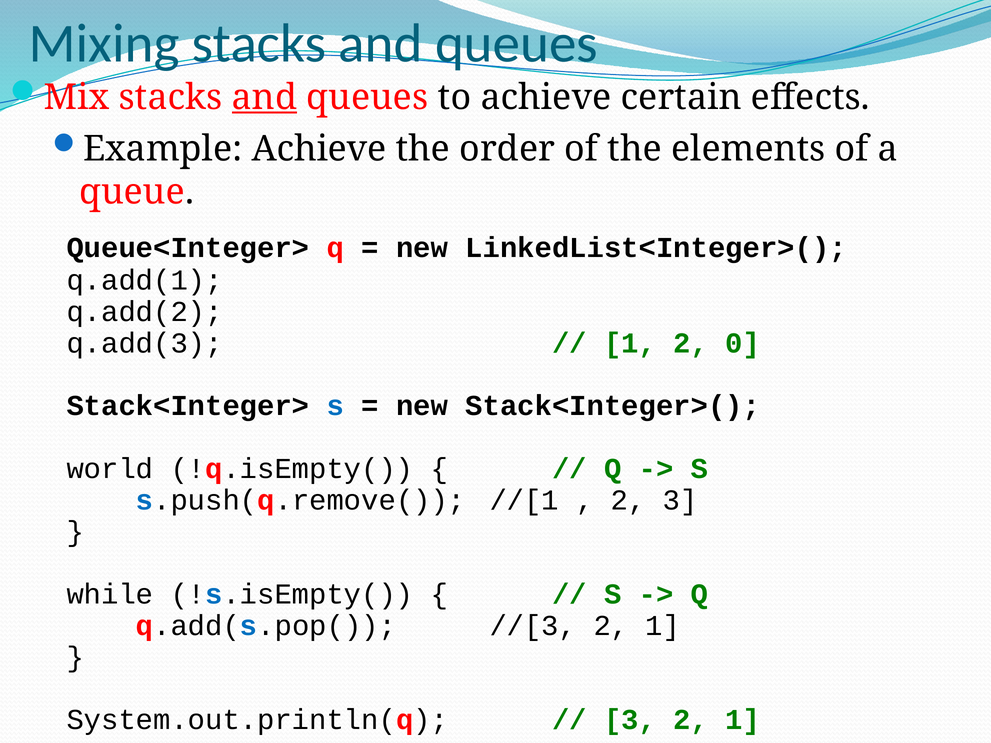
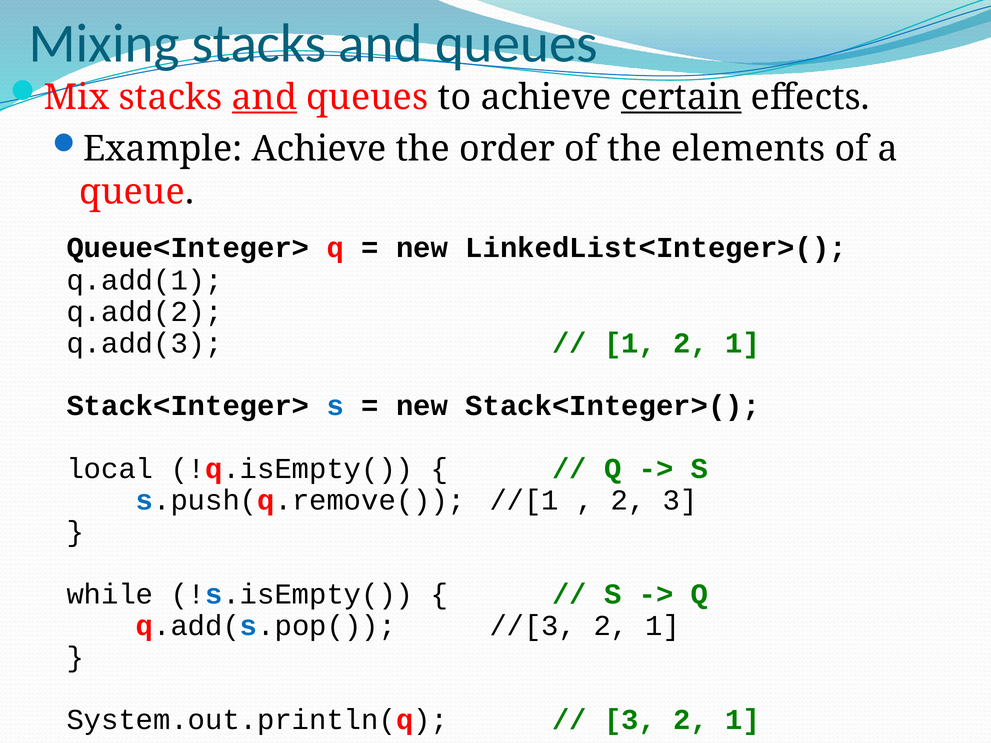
certain underline: none -> present (681, 97)
1 2 0: 0 -> 1 (743, 343)
world: world -> local (110, 469)
